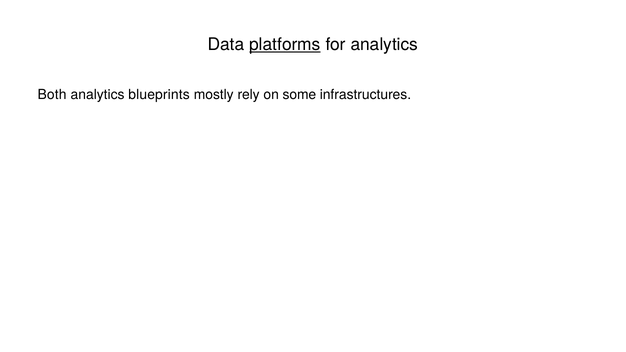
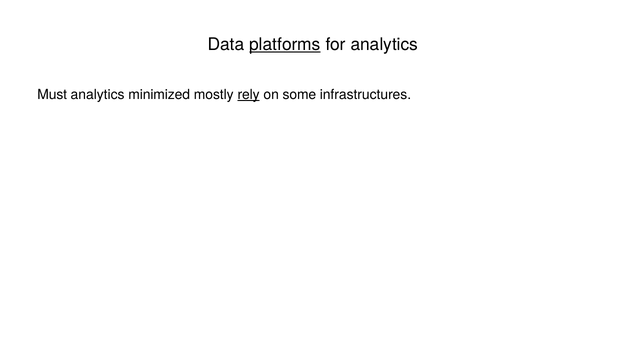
Both: Both -> Must (52, 95)
blueprints: blueprints -> minimized (159, 95)
rely underline: none -> present (249, 95)
